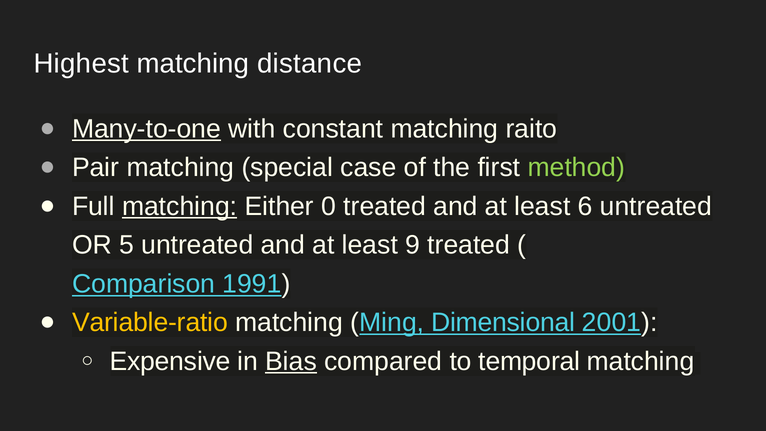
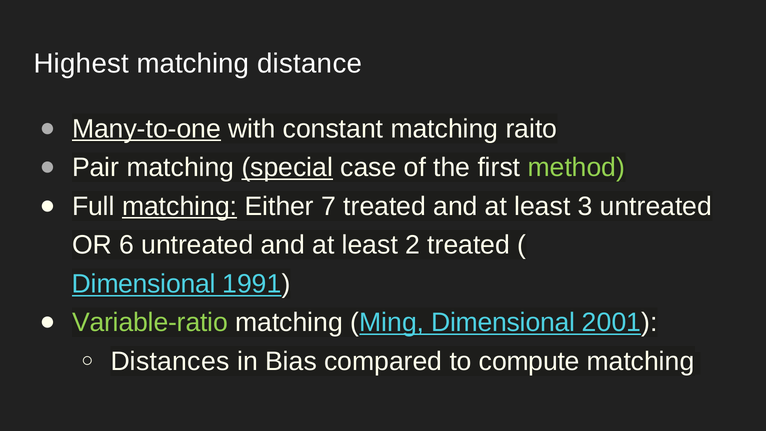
special underline: none -> present (287, 168)
0: 0 -> 7 (329, 206)
6: 6 -> 3 (585, 206)
5: 5 -> 6 (127, 245)
9: 9 -> 2 (413, 245)
Comparison: Comparison -> Dimensional (144, 284)
Variable-ratio colour: yellow -> light green (150, 323)
Expensive: Expensive -> Distances (170, 361)
Bias underline: present -> none (291, 361)
temporal: temporal -> compute (529, 361)
